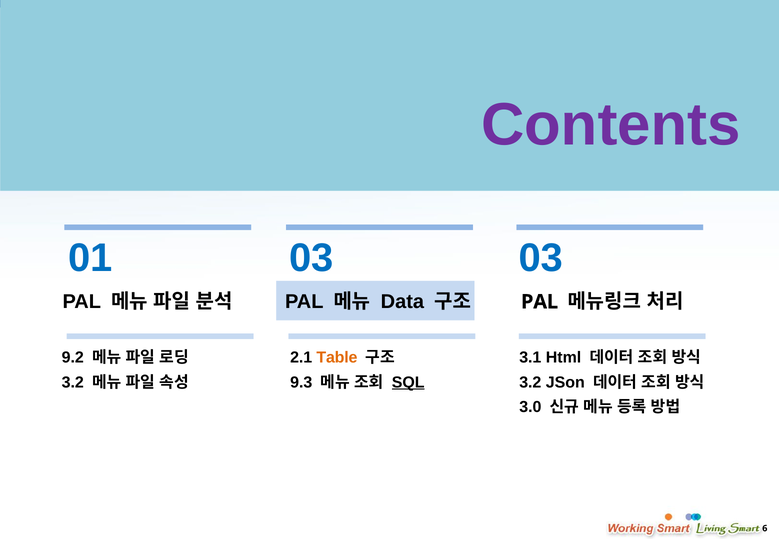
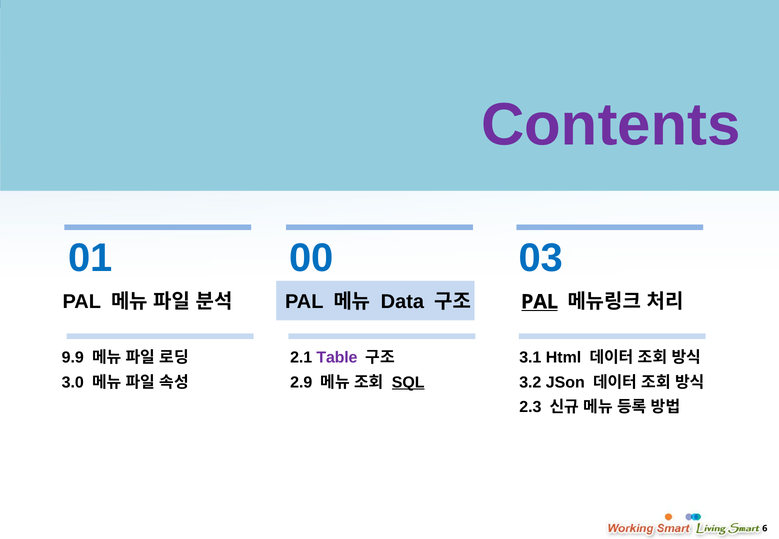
01 03: 03 -> 00 (311, 258)
PAL underline: none -> present (540, 302)
9.2: 9.2 -> 9.9 (73, 358)
Table colour: orange -> purple (337, 358)
3.2: 3.2 -> 3.0 (73, 383)
9.3: 9.3 -> 2.9 (301, 383)
3.0: 3.0 -> 2.3 (530, 407)
